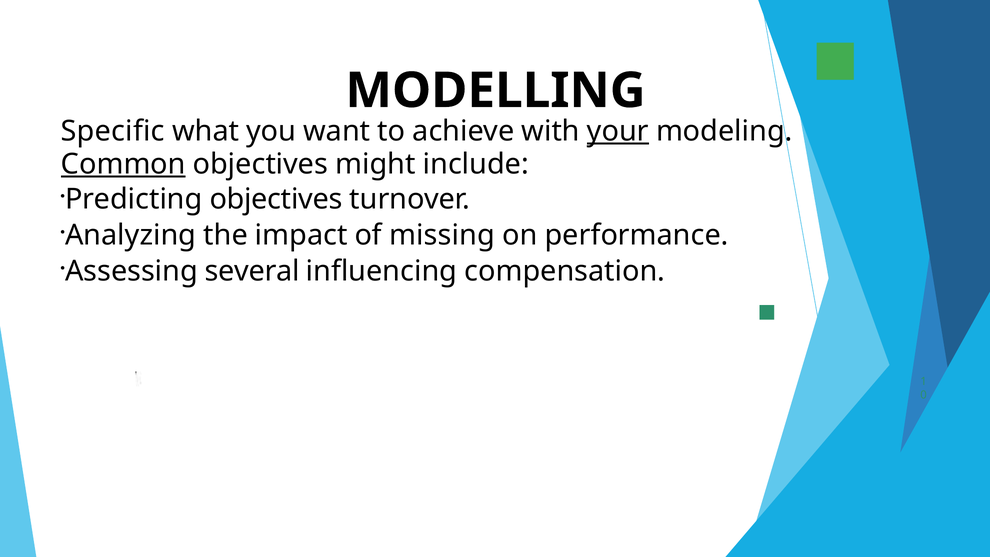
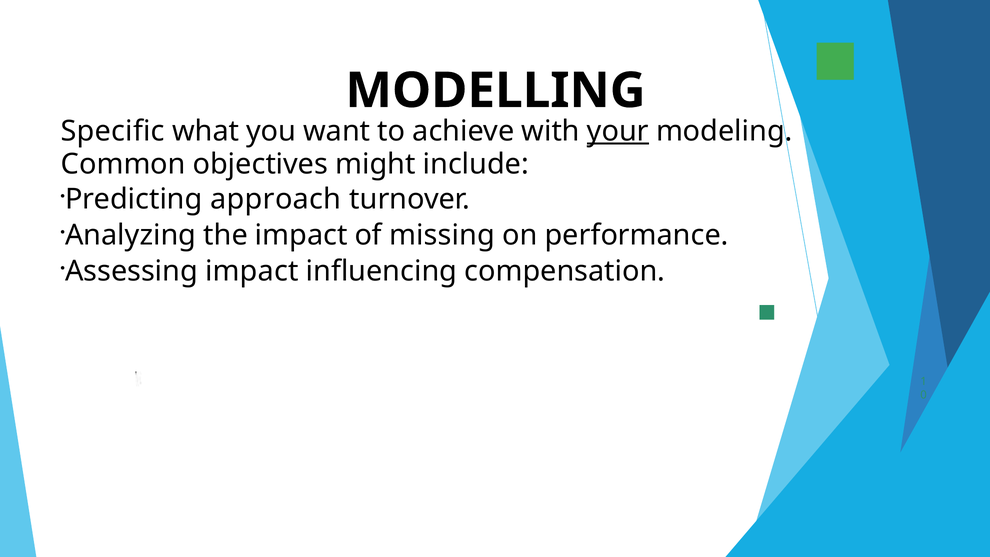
Common underline: present -> none (123, 164)
objectives: objectives -> approach (276, 199)
several: several -> impact (252, 271)
